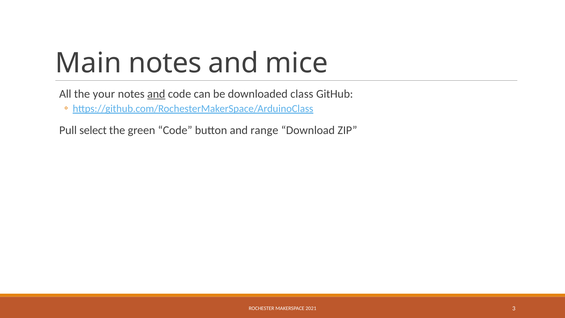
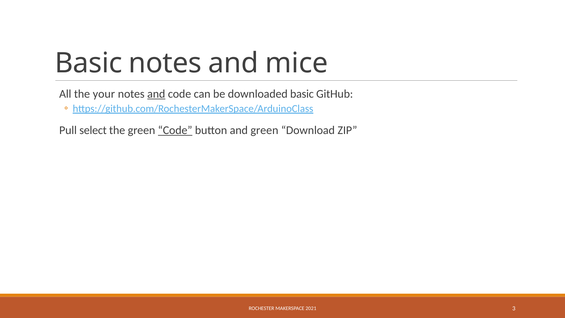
Main: Main -> Basic (89, 63)
downloaded class: class -> basic (302, 94)
Code underline: none -> present (175, 130)
and range: range -> green (264, 130)
